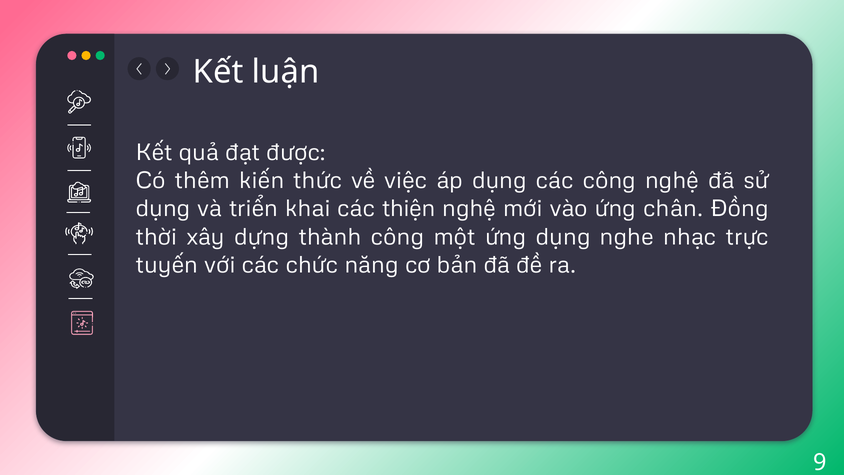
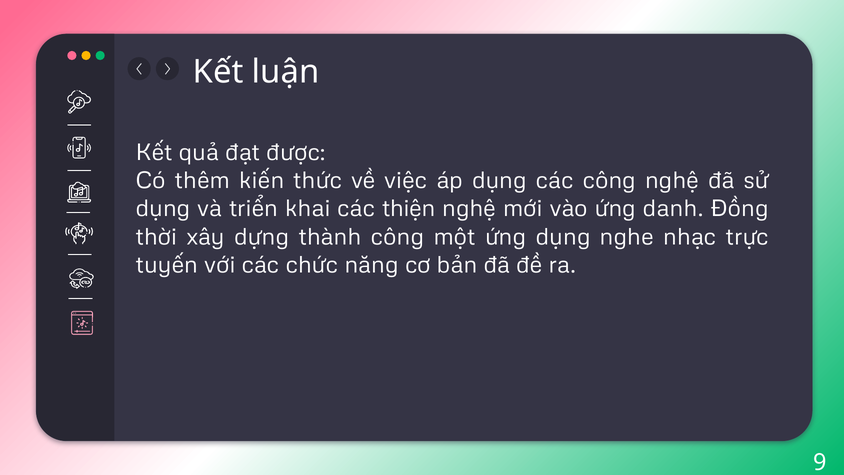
chân: chân -> danh (673, 209)
